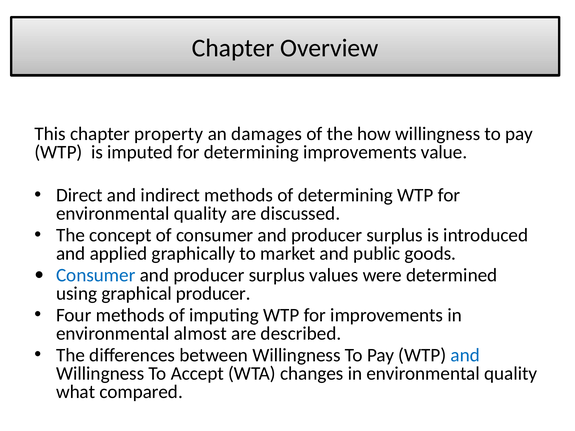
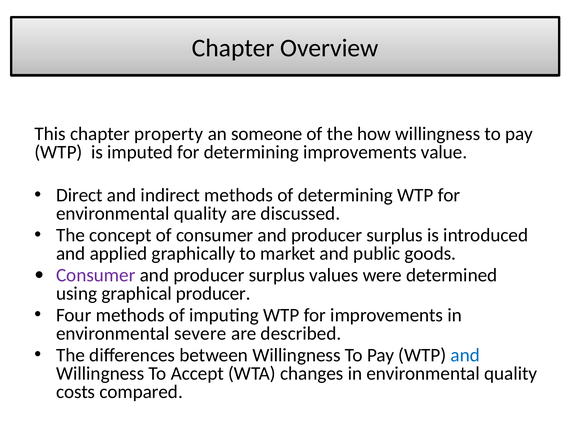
damages: damages -> someone (267, 134)
Consumer colour: blue -> purple (96, 275)
almost: almost -> severe (200, 334)
what: what -> costs (76, 392)
